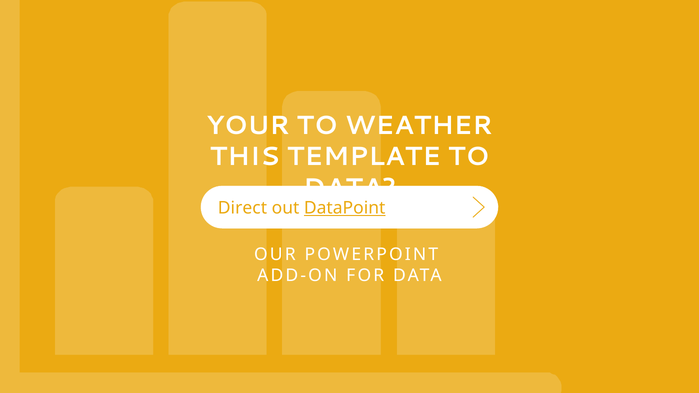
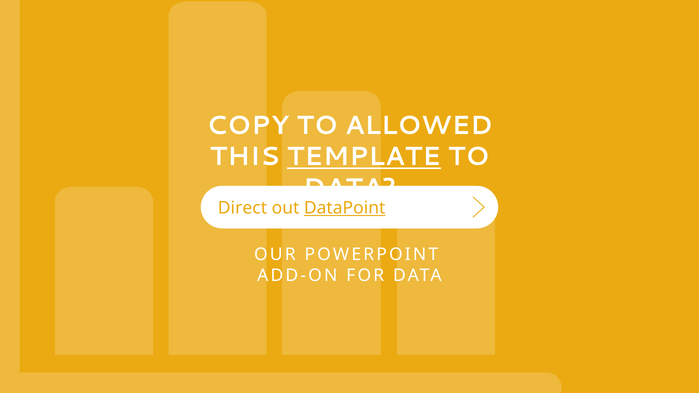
YOUR: YOUR -> COPY (248, 125)
WEATHER: WEATHER -> ALLOWED (419, 125)
TEMPLATE underline: none -> present (364, 157)
